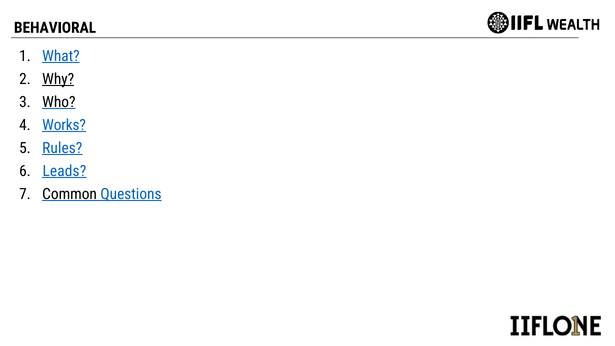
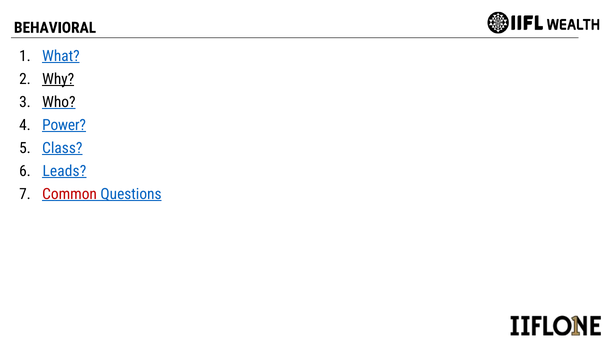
Works: Works -> Power (64, 125)
Rules: Rules -> Class (62, 148)
Common colour: black -> red (70, 194)
